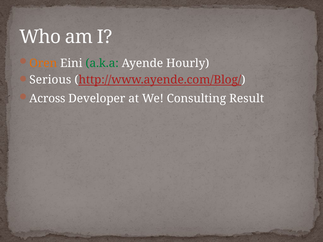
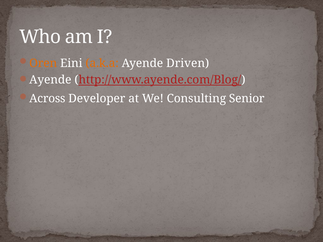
a.k.a colour: green -> orange (102, 63)
Hourly: Hourly -> Driven (188, 63)
Serious: Serious -> Ayende (50, 80)
Result: Result -> Senior (247, 99)
